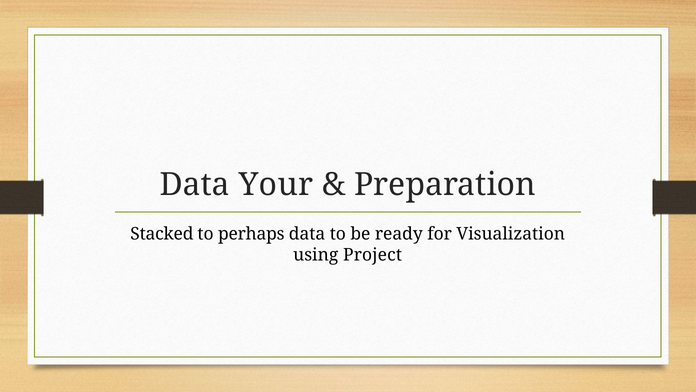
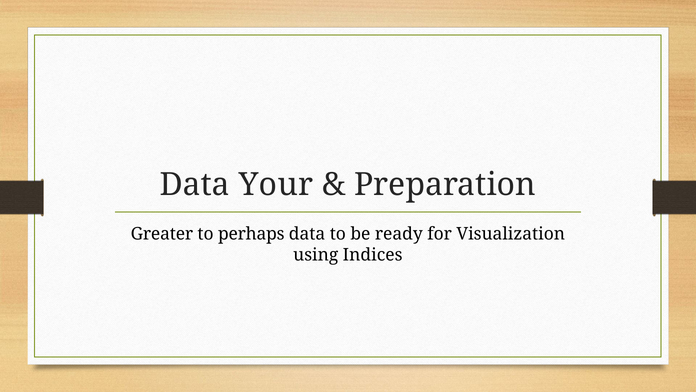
Stacked: Stacked -> Greater (162, 234)
Project: Project -> Indices (373, 255)
